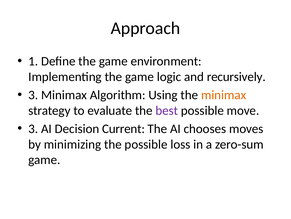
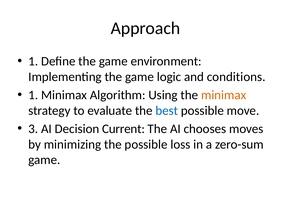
recursively: recursively -> conditions (236, 77)
3: 3 -> 1 (33, 95)
best colour: purple -> blue (167, 110)
